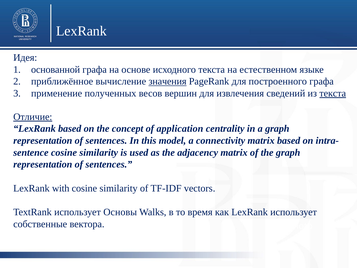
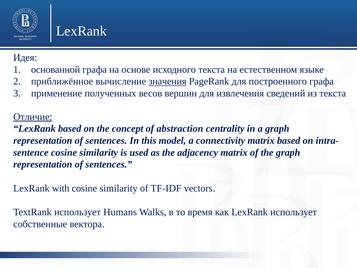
текста underline: present -> none (333, 93)
application: application -> abstraction (180, 129)
Основы: Основы -> Humans (120, 212)
